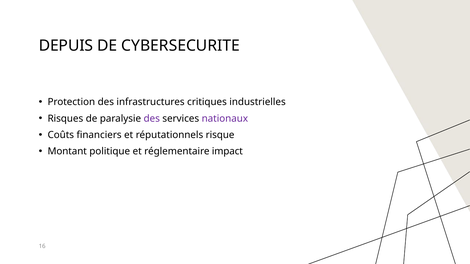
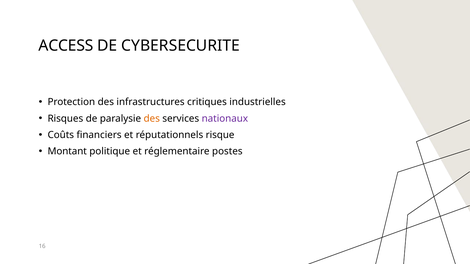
DEPUIS: DEPUIS -> ACCESS (66, 46)
des colour: purple -> orange (152, 119)
impact: impact -> postes (227, 152)
